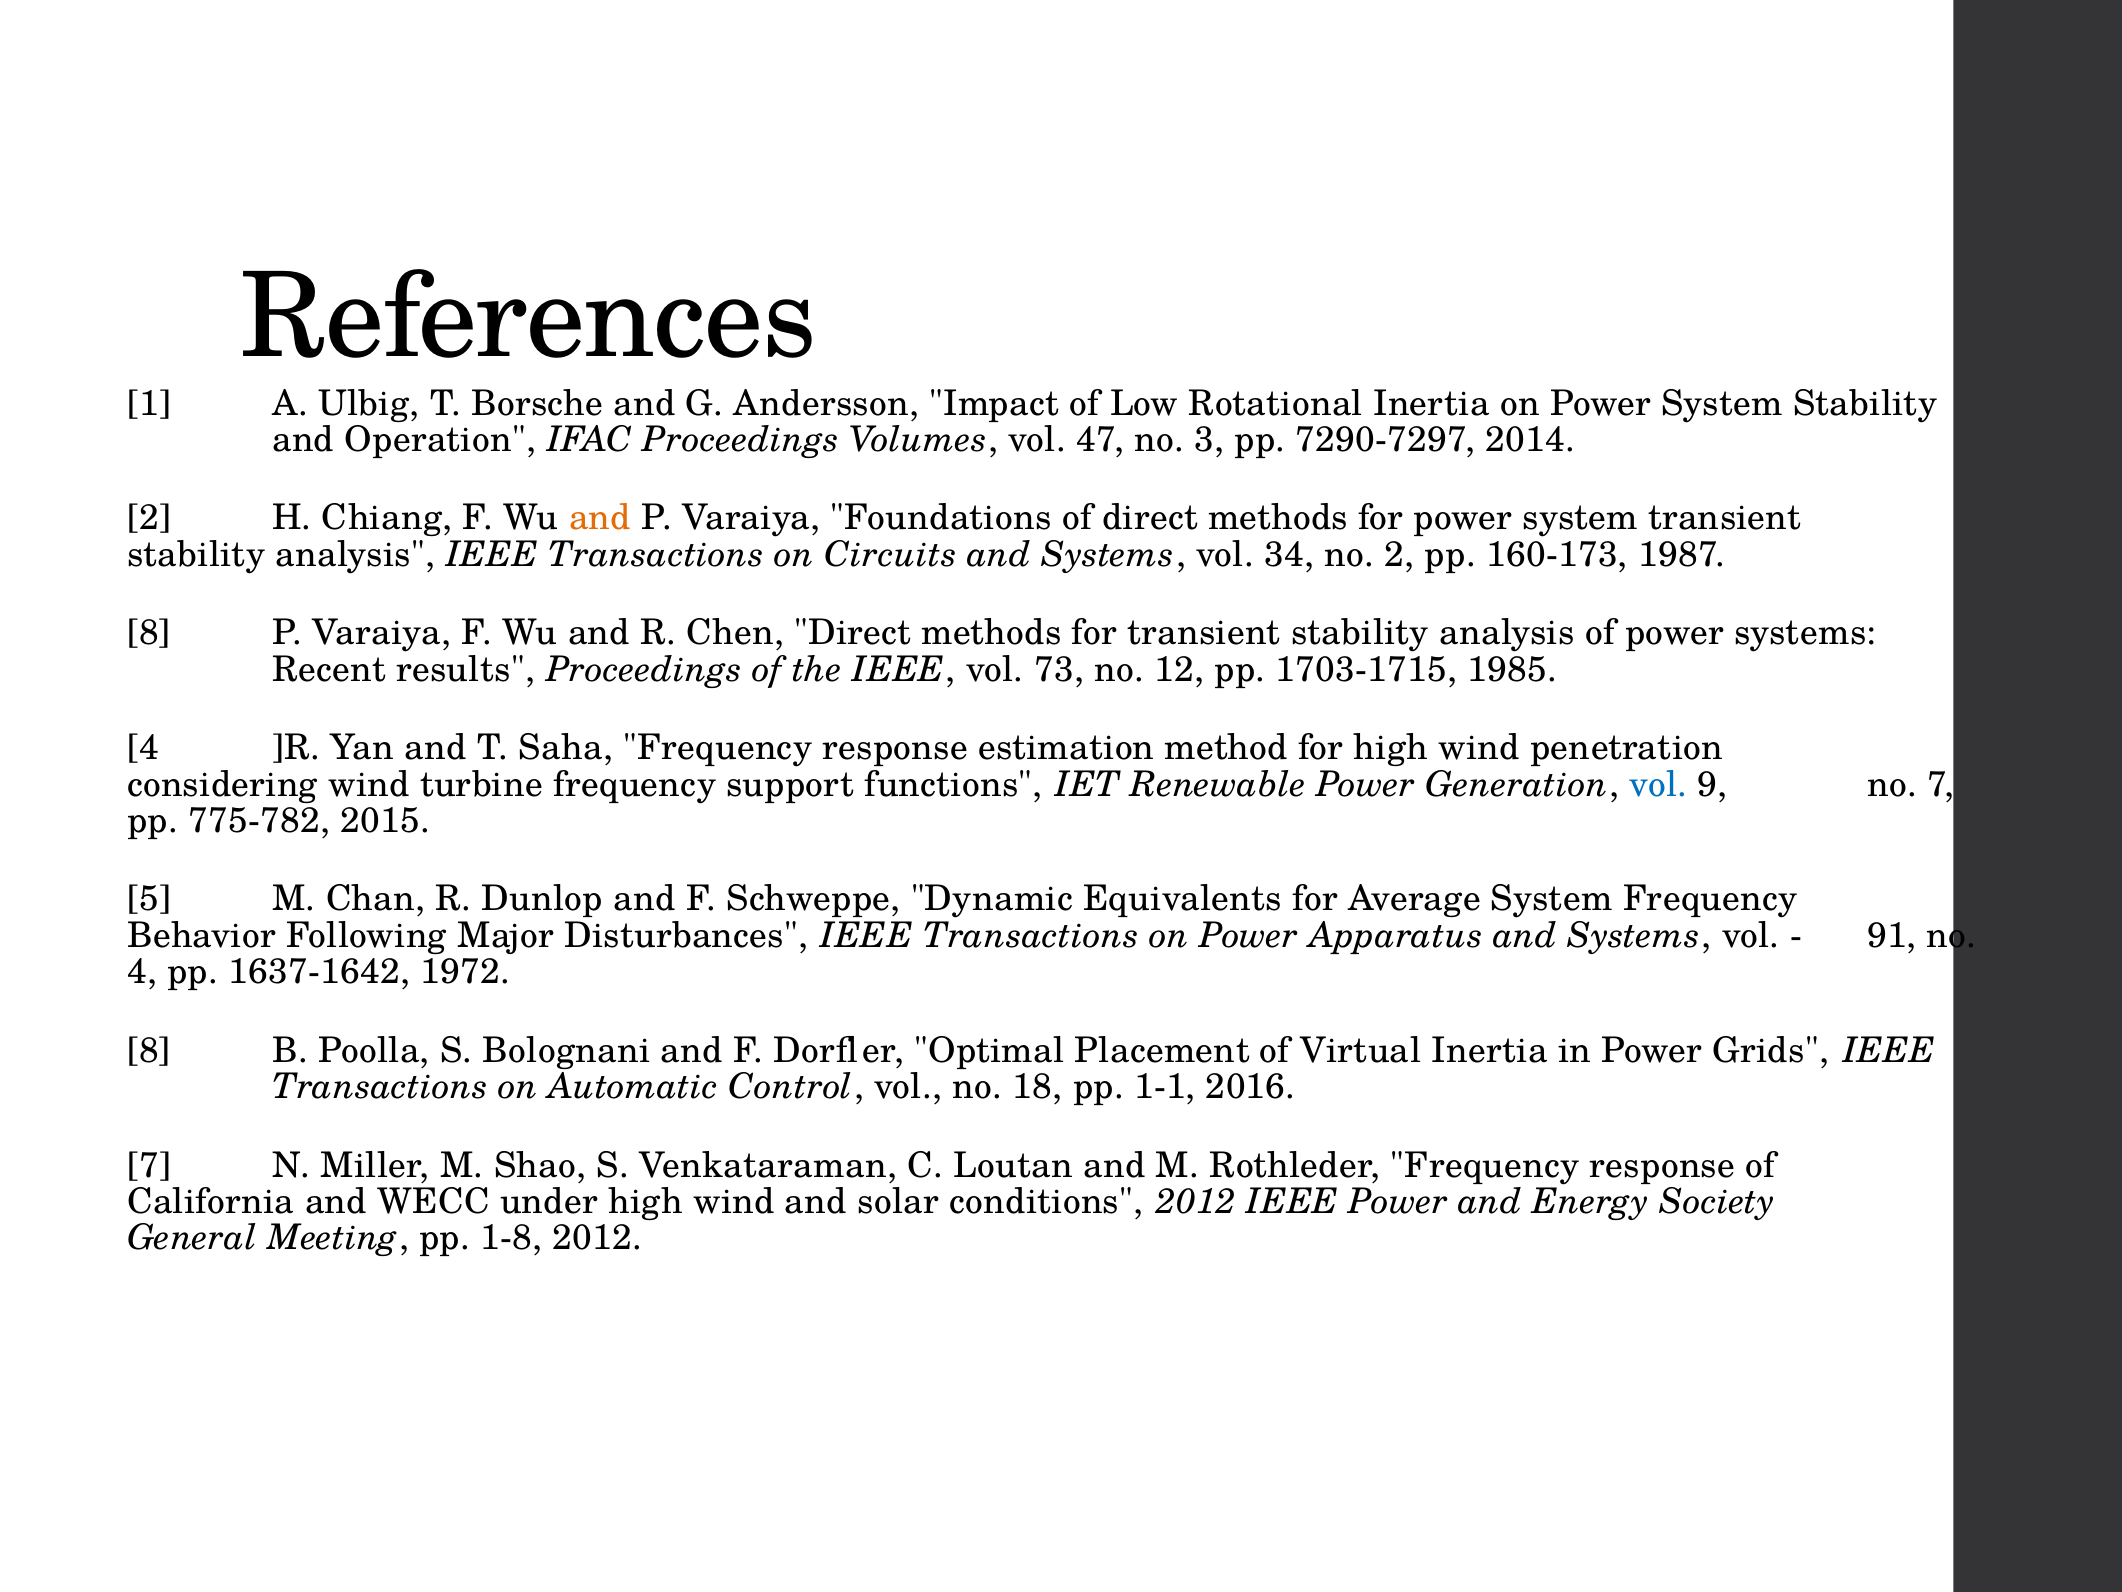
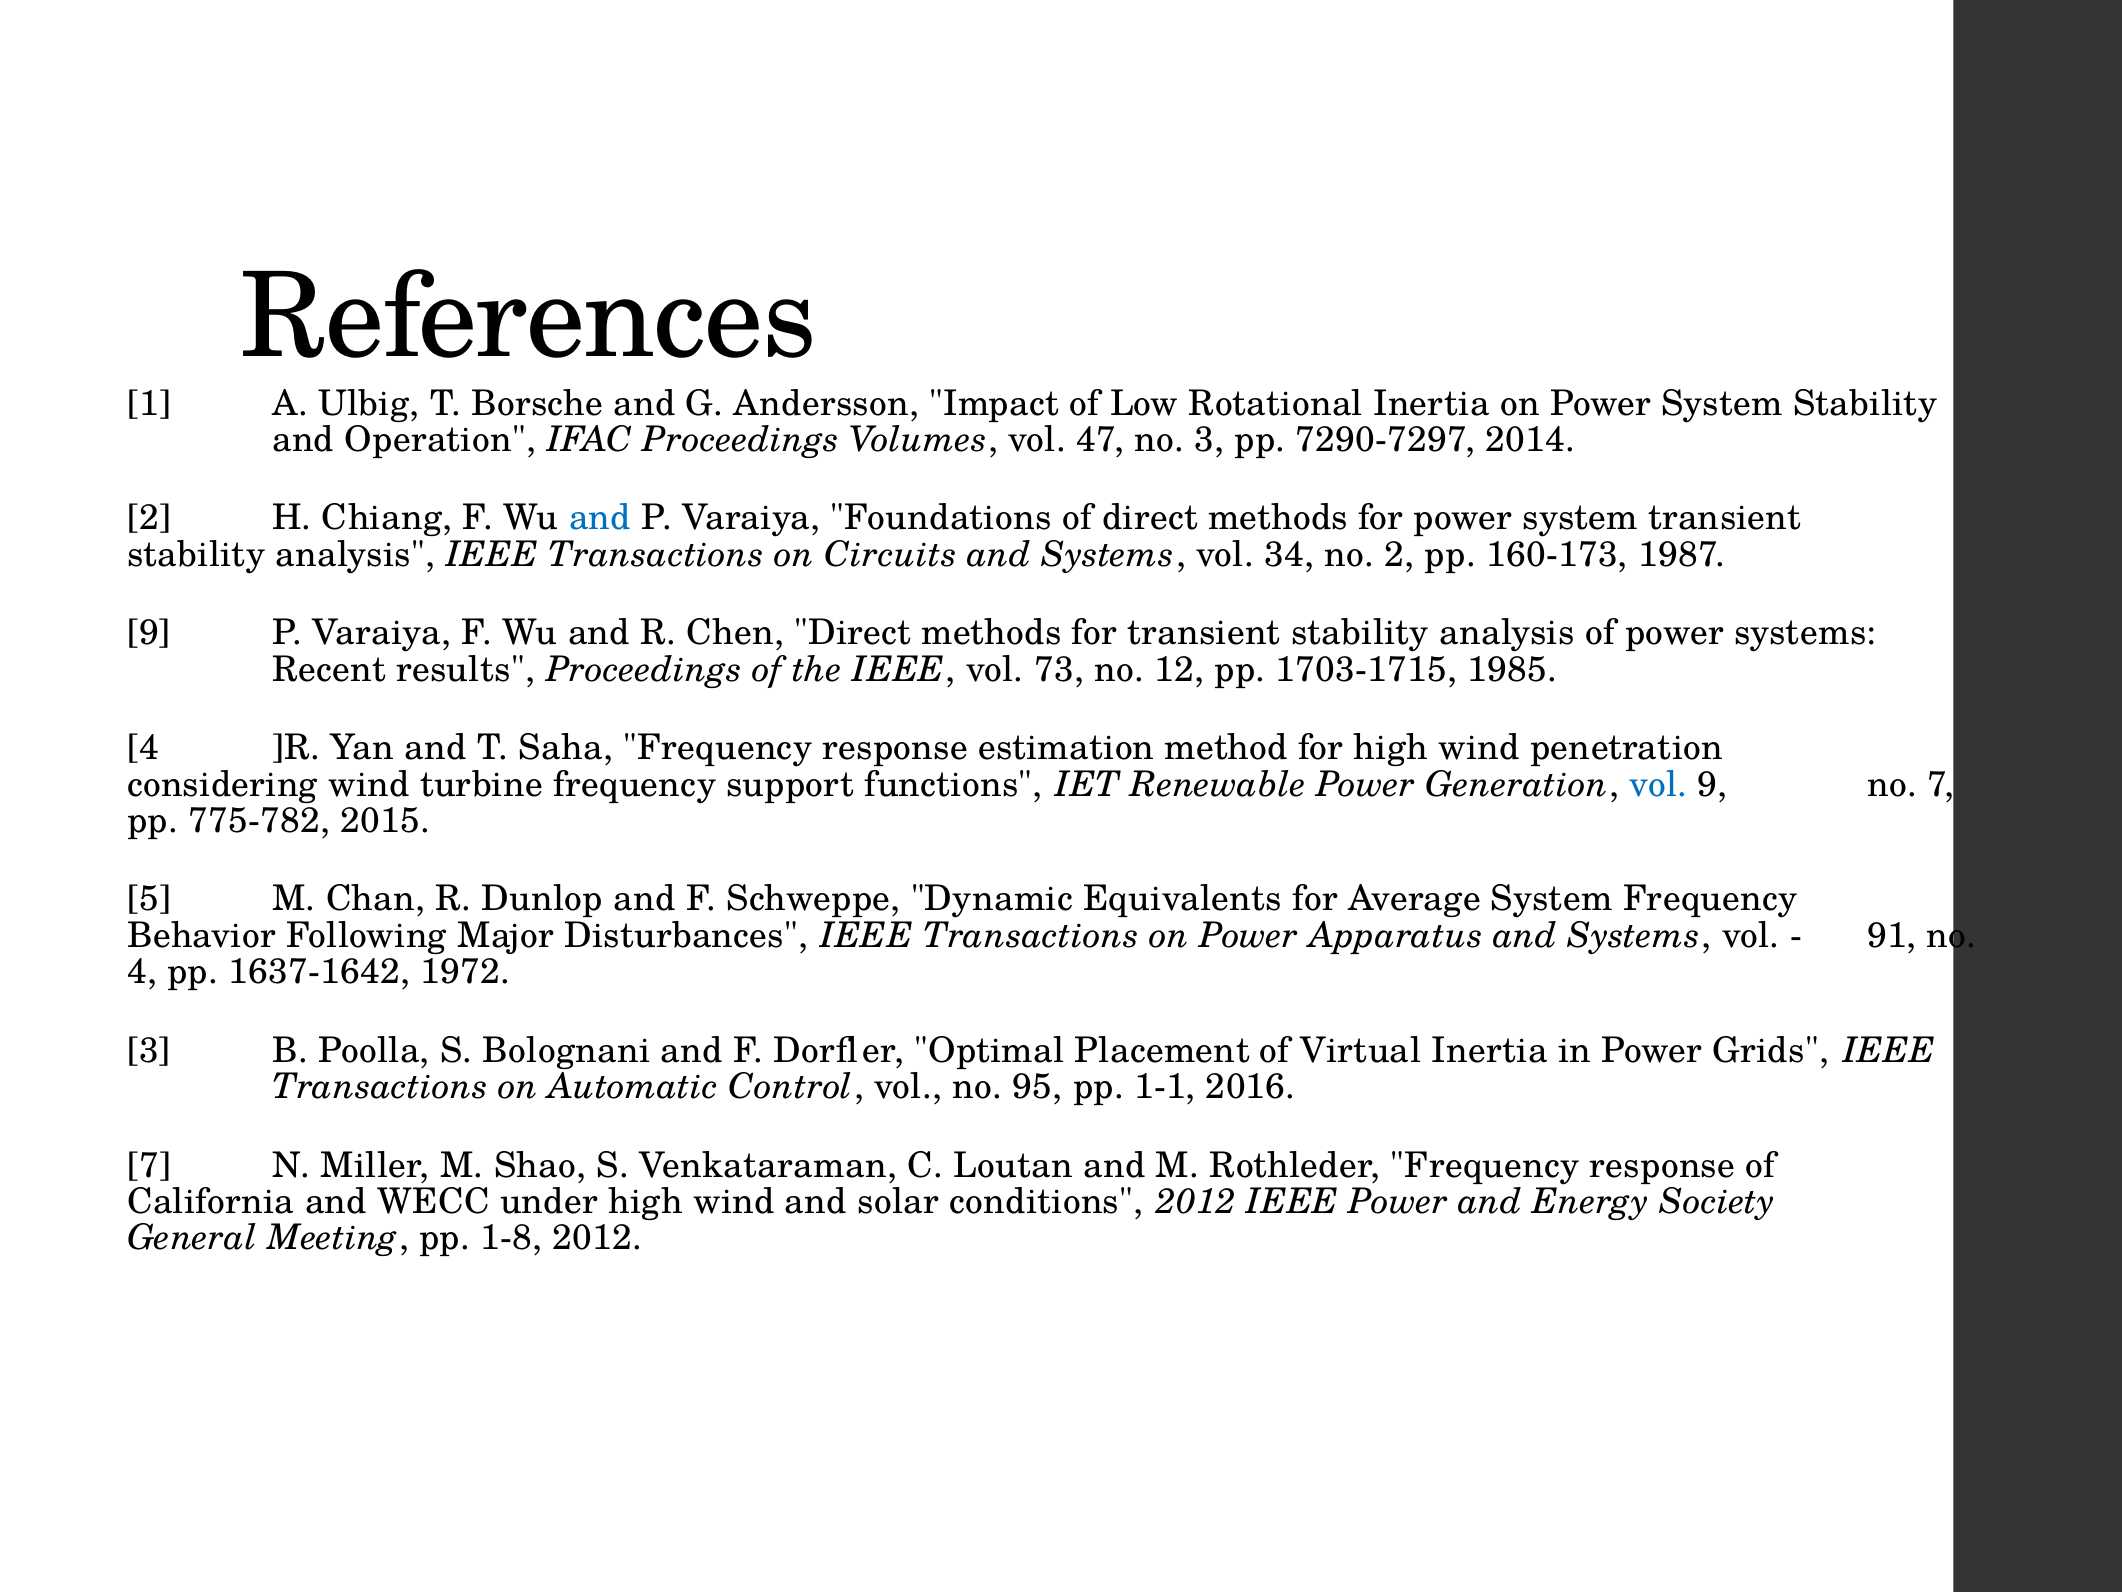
and colour: orange -> blue (600, 518)
8: 8 -> 9 (149, 633)
8: 8 -> 3 (149, 1050)
18: 18 -> 95 (1038, 1086)
